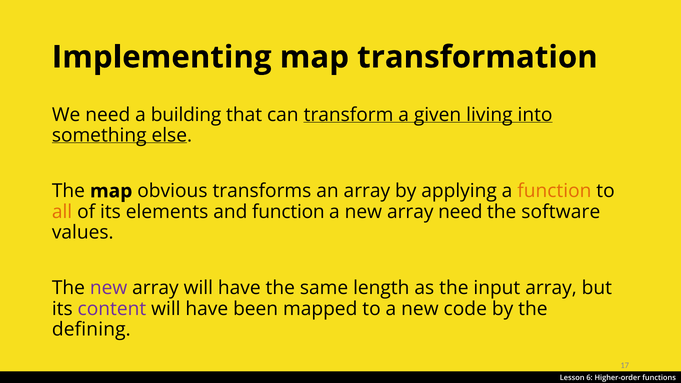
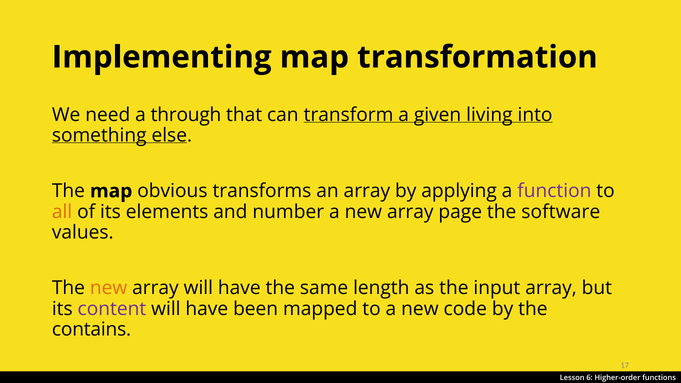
building: building -> through (186, 115)
function colour: orange -> purple (554, 191)
and function: function -> number (288, 212)
array need: need -> page (460, 212)
new colour: purple -> orange (109, 288)
defining: defining -> contains (92, 330)
